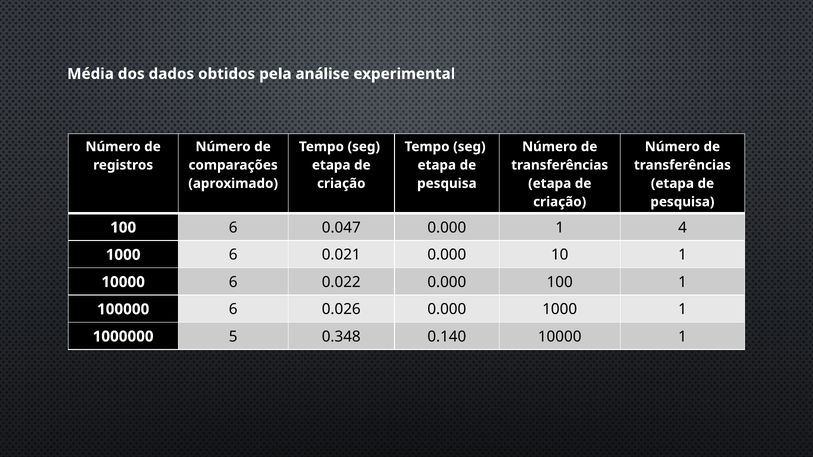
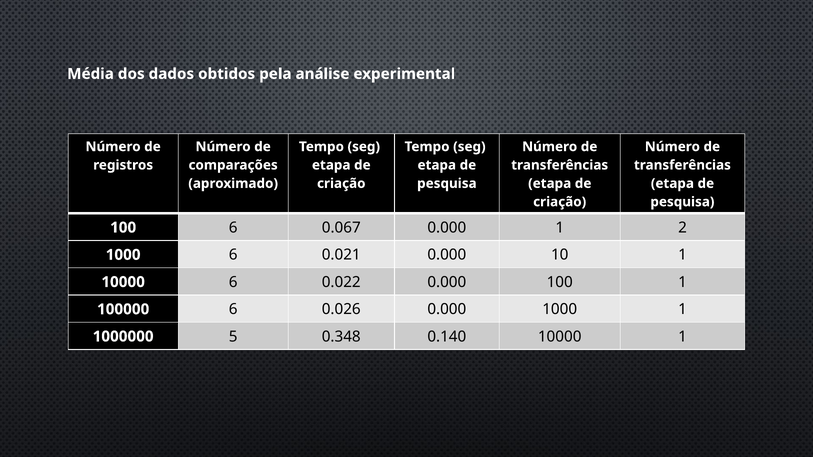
0.047: 0.047 -> 0.067 (341, 228)
4: 4 -> 2 (683, 228)
